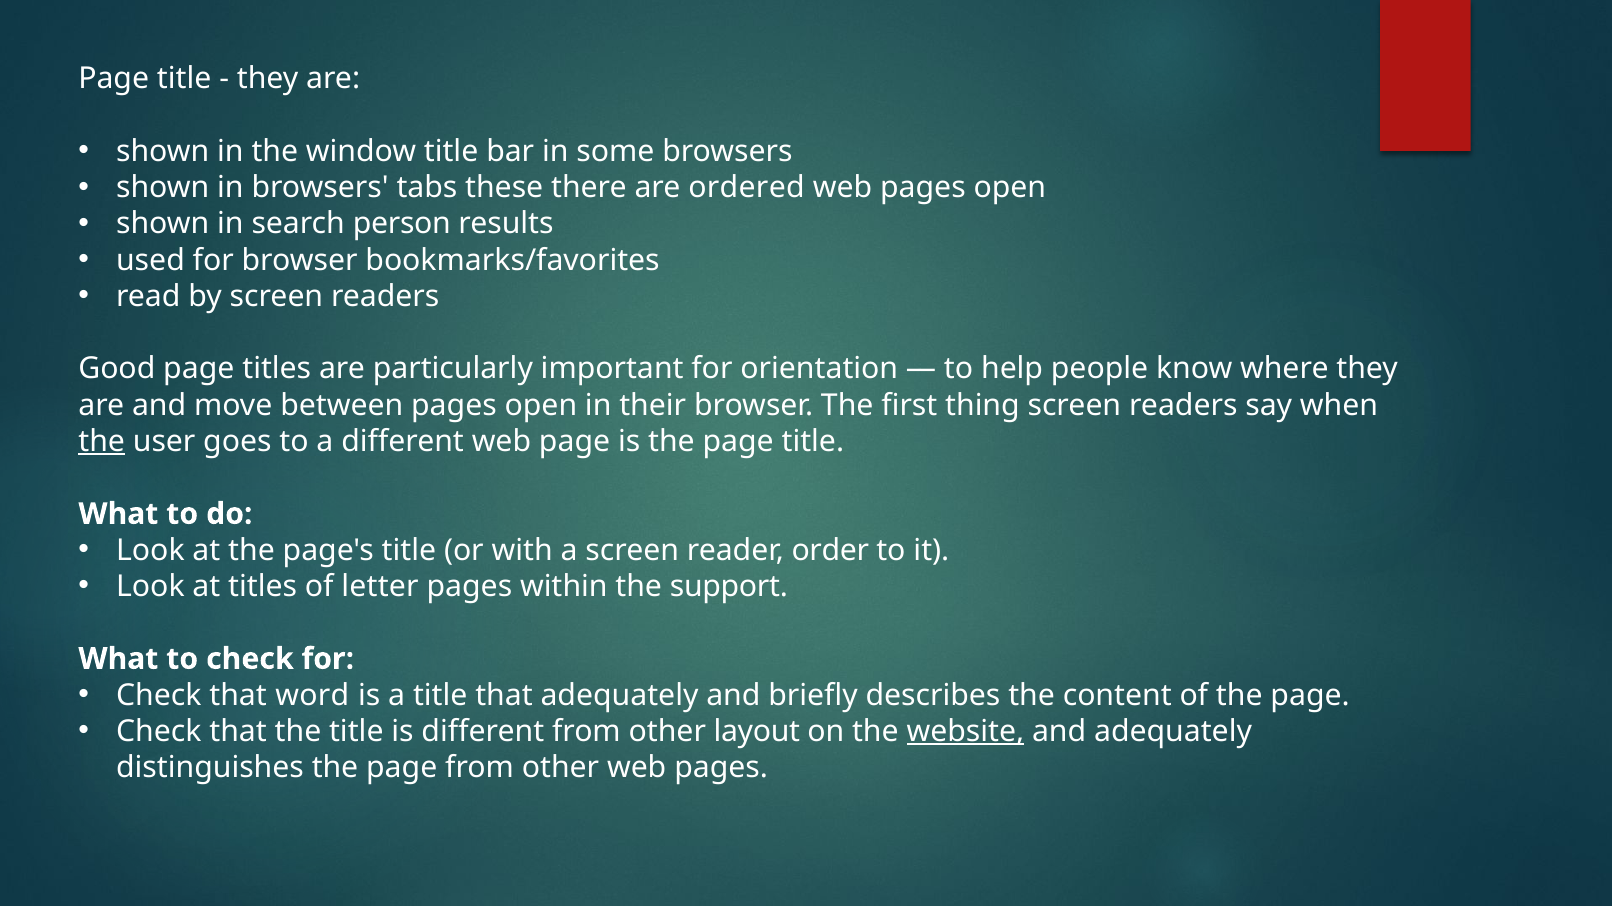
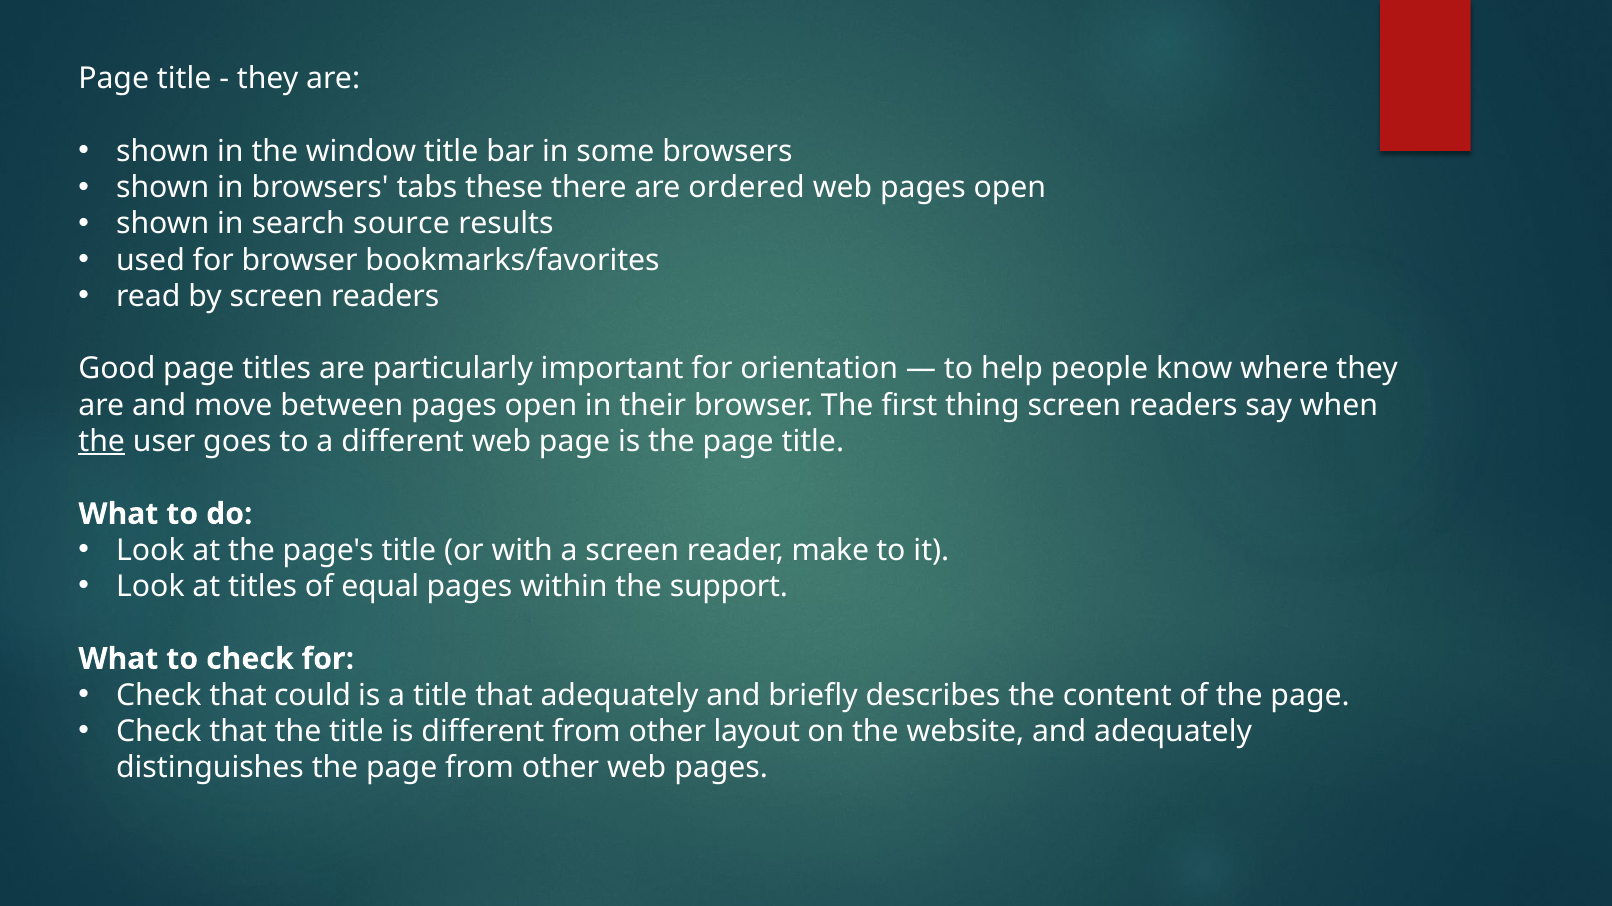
person: person -> source (402, 224)
order: order -> make (830, 551)
letter: letter -> equal (380, 587)
word: word -> could (313, 696)
website underline: present -> none (965, 732)
